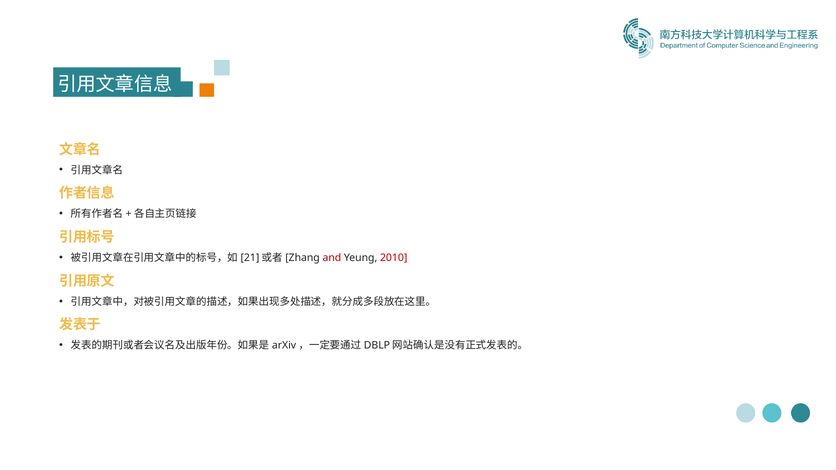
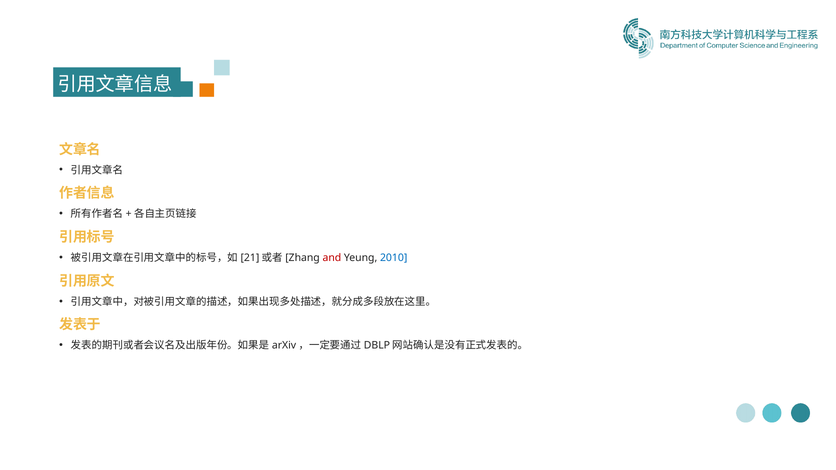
2010 colour: red -> blue (394, 258)
